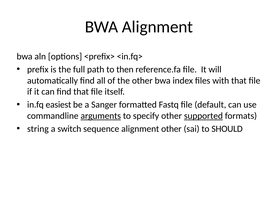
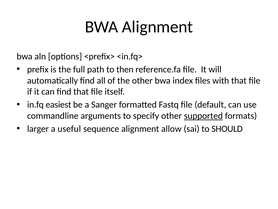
arguments underline: present -> none (101, 116)
string: string -> larger (38, 129)
switch: switch -> useful (69, 129)
alignment other: other -> allow (171, 129)
